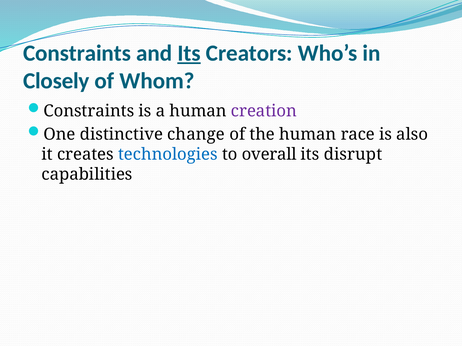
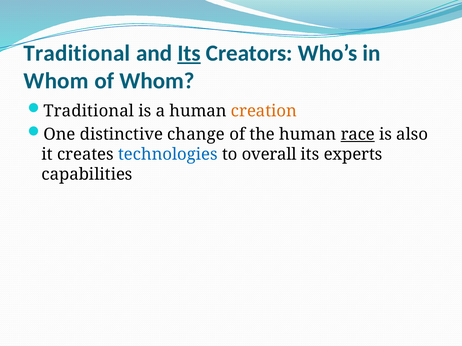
Constraints: Constraints -> Traditional (77, 53)
Closely: Closely -> Whom (56, 81)
Constraints: Constraints -> Traditional (89, 111)
creation colour: purple -> orange (264, 111)
race underline: none -> present (358, 135)
disrupt: disrupt -> experts (353, 155)
